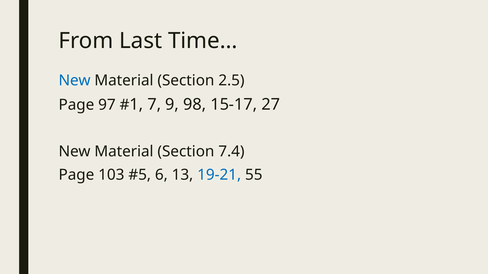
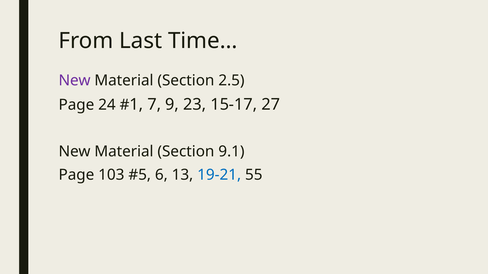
New colour: blue -> purple (75, 81)
97: 97 -> 24 (107, 105)
98: 98 -> 23 (195, 105)
7.4: 7.4 -> 9.1 (231, 152)
